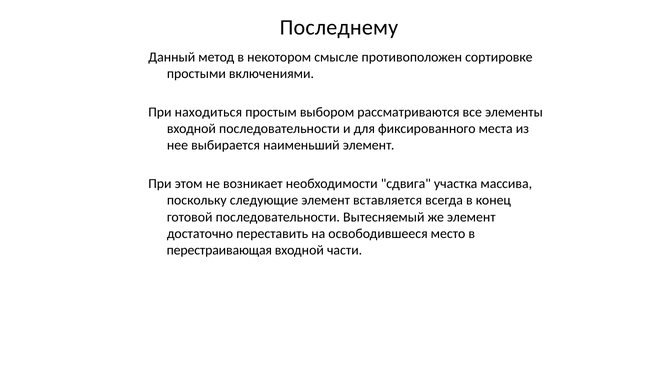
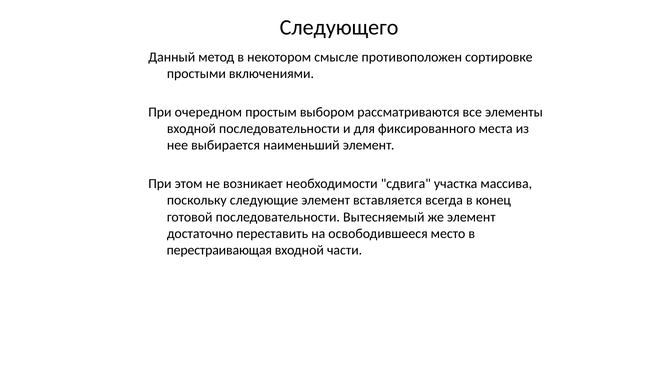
Последнему: Последнему -> Следующего (339, 28)
находиться: находиться -> очередном (208, 112)
